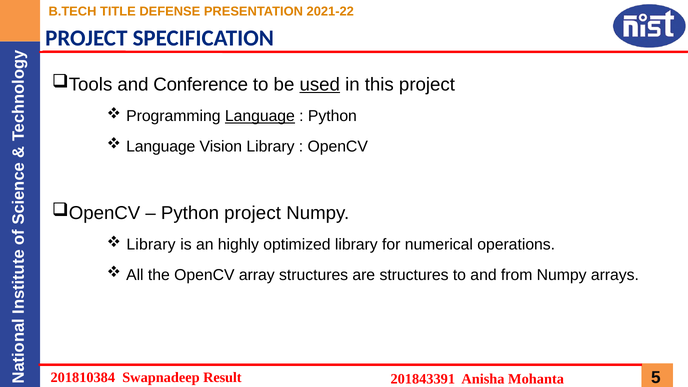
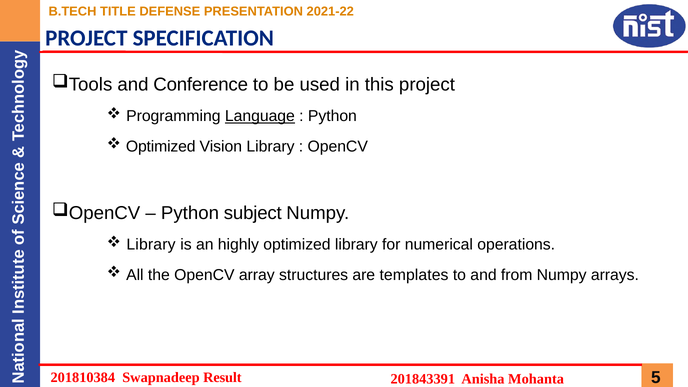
used underline: present -> none (320, 85)
Language: Language -> Optimized (161, 146)
Python project: project -> subject (253, 213)
are structures: structures -> templates (414, 275)
